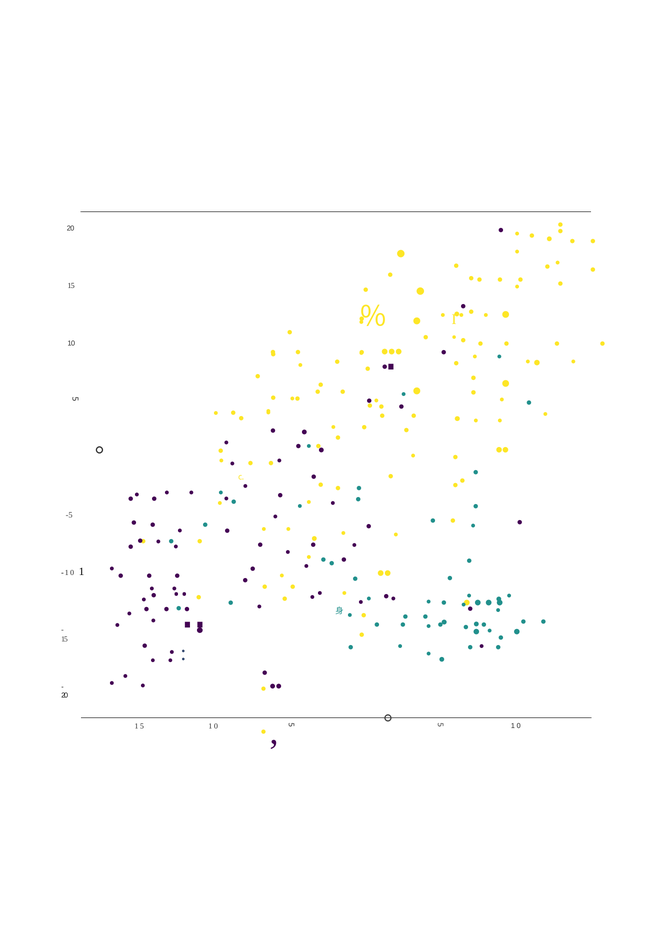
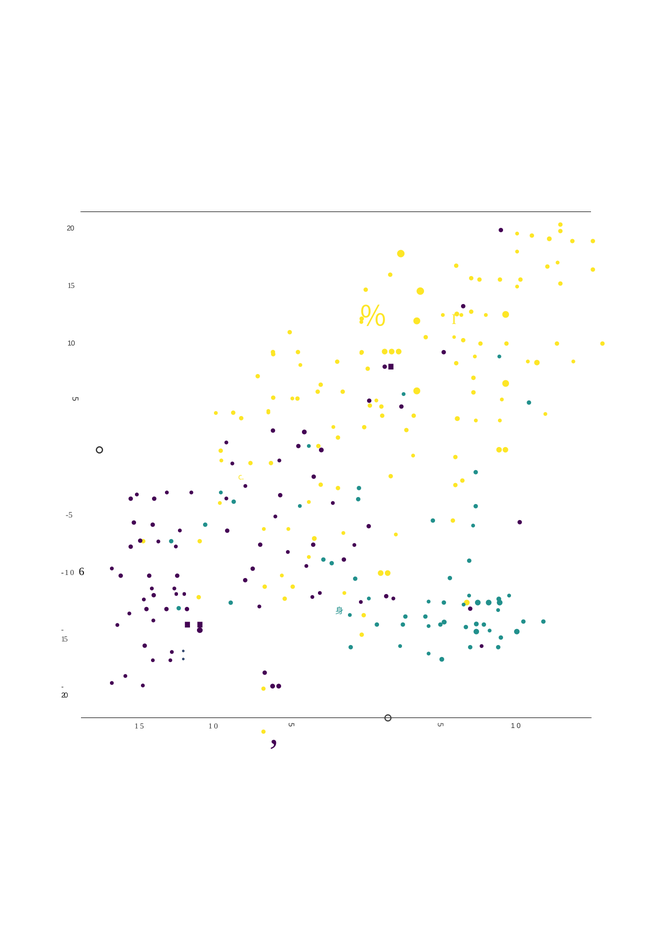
1: 1 -> 6 (82, 572)
